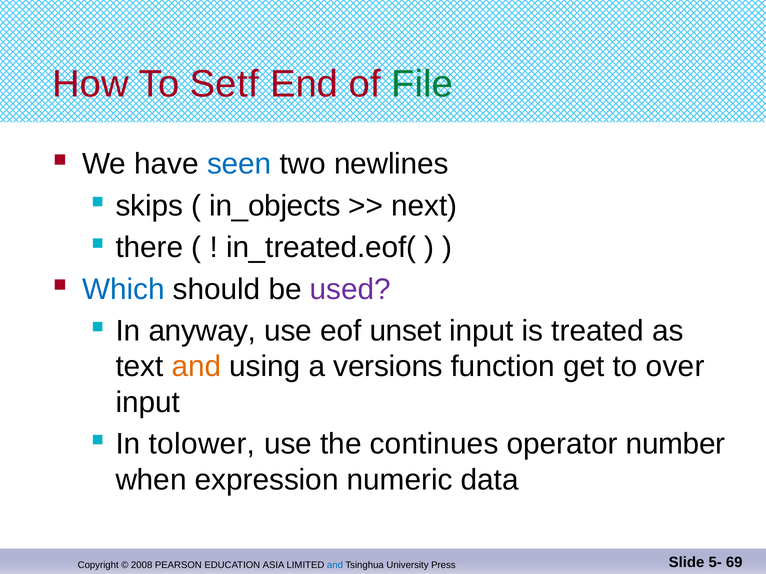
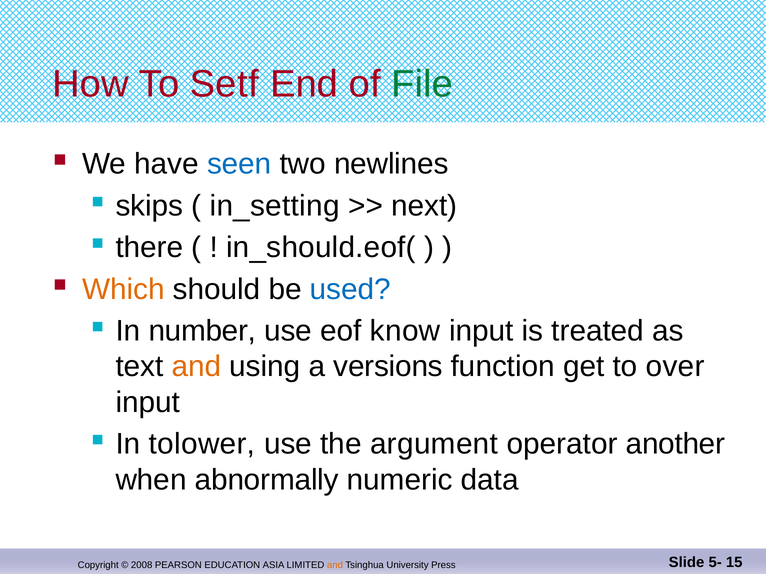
in_objects: in_objects -> in_setting (275, 206)
in_treated.eof(: in_treated.eof( -> in_should.eof( (321, 248)
Which colour: blue -> orange (123, 289)
used colour: purple -> blue (350, 289)
anyway: anyway -> number (202, 331)
unset: unset -> know (405, 331)
continues: continues -> argument (434, 444)
number: number -> another (676, 444)
expression: expression -> abnormally (267, 480)
and colour: blue -> orange (335, 565)
69: 69 -> 15 (734, 563)
